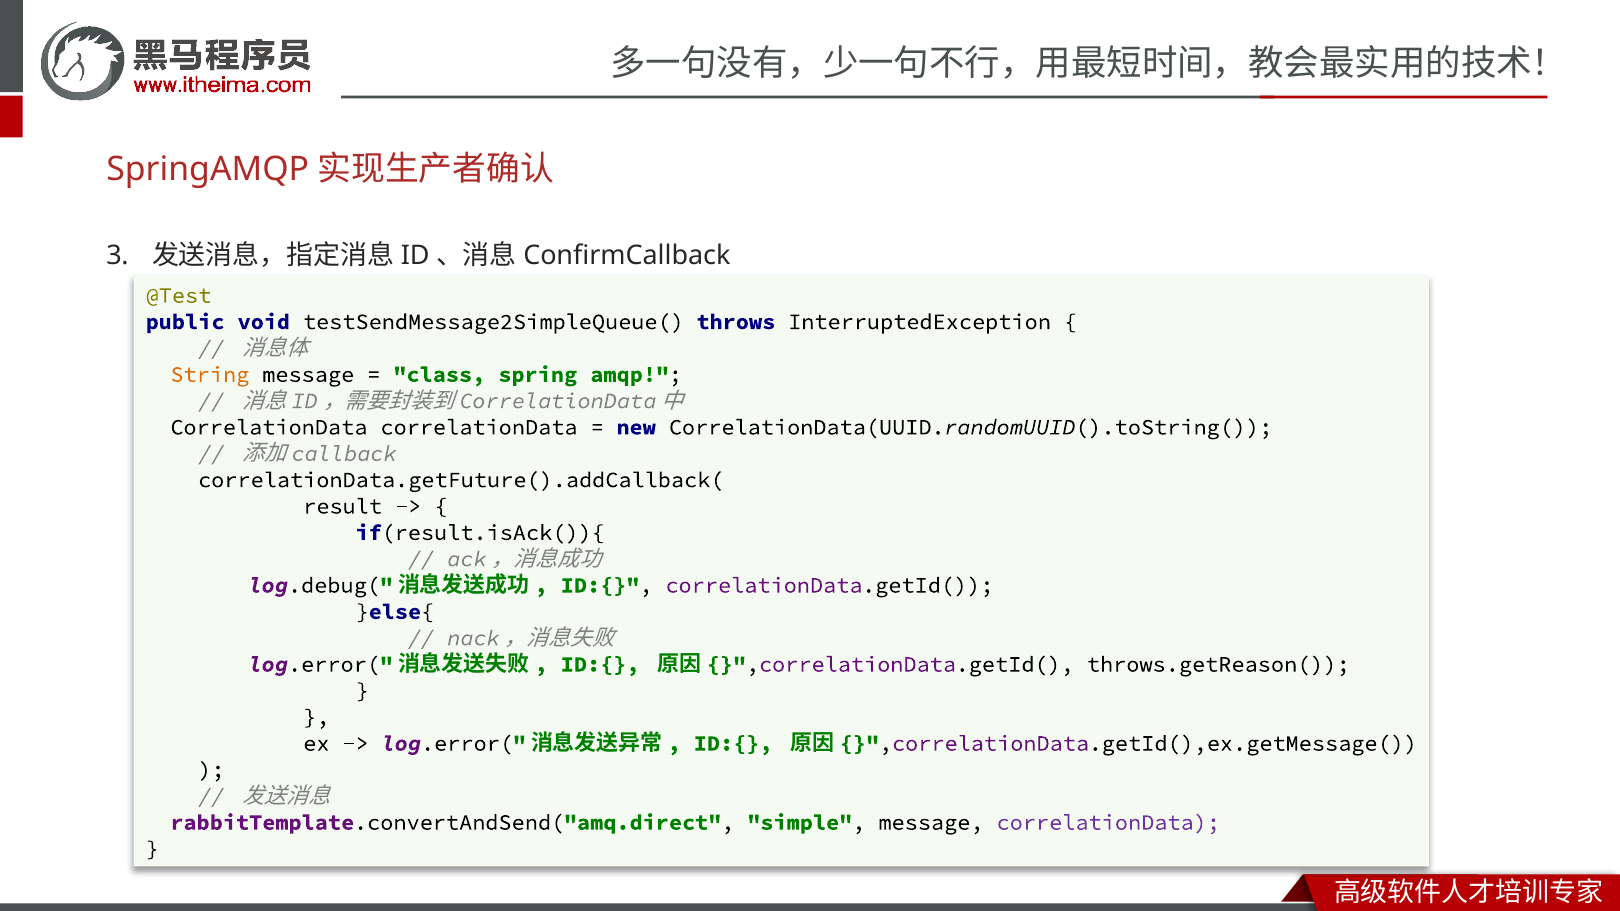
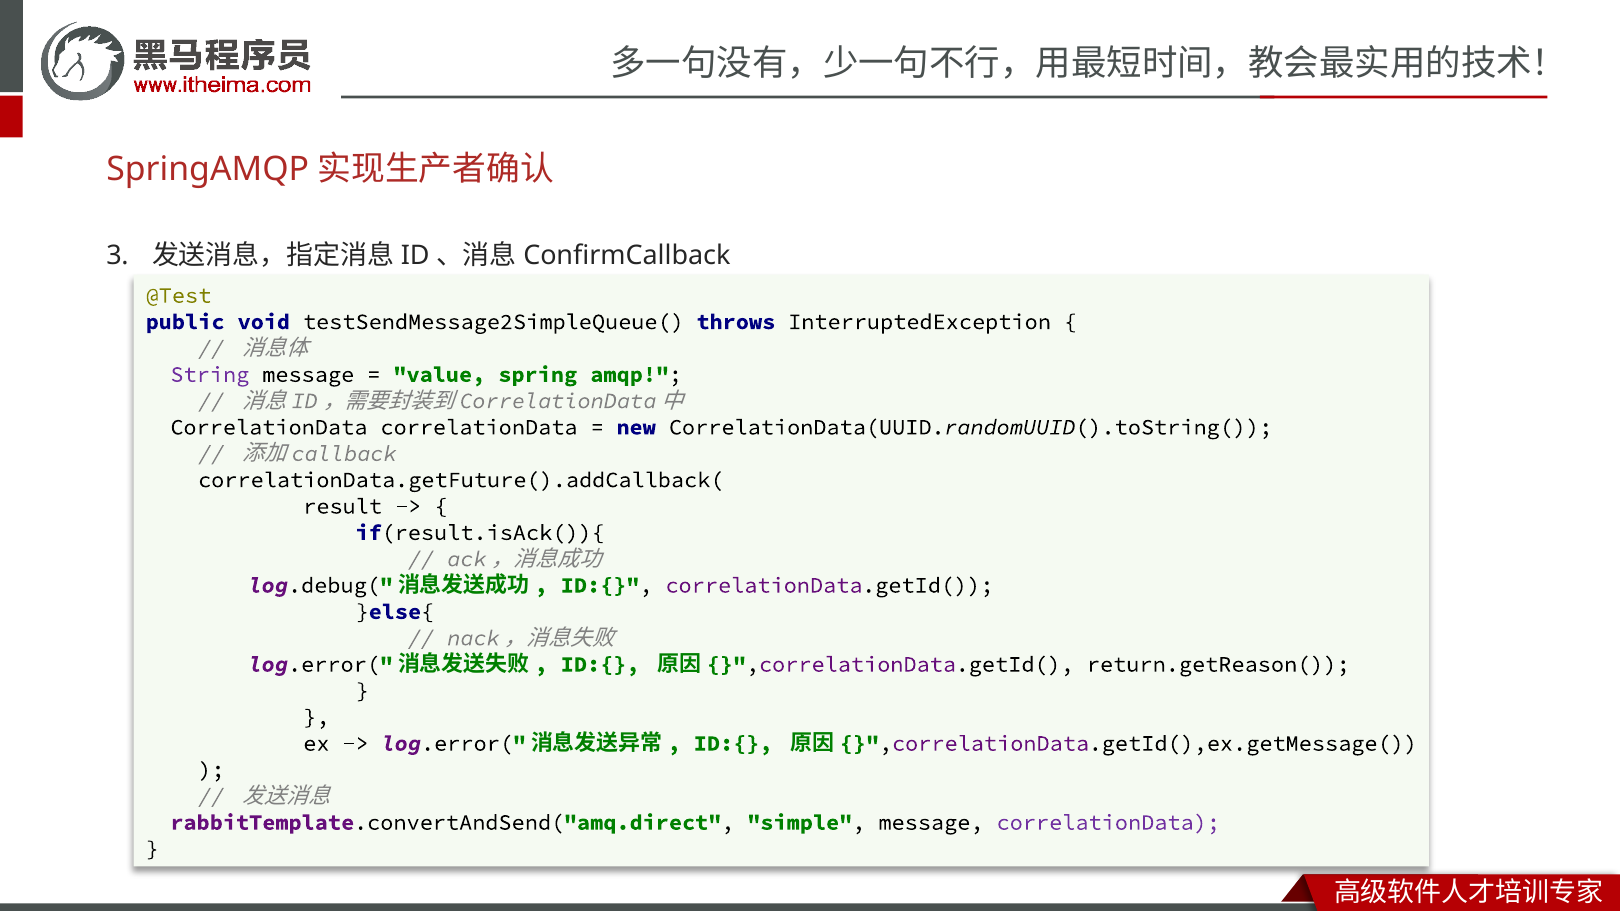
String colour: orange -> purple (210, 375)
class: class -> value (439, 375)
throws.getReason(: throws.getReason( -> return.getReason( (1218, 665)
